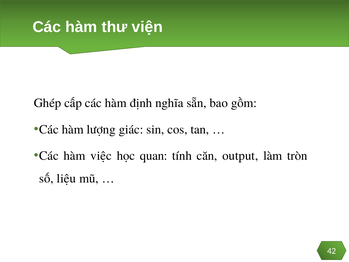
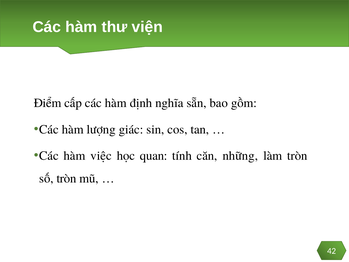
Ghép: Ghép -> Điểm (48, 103)
output: output -> những (240, 156)
số liệu: liệu -> tròn (66, 178)
